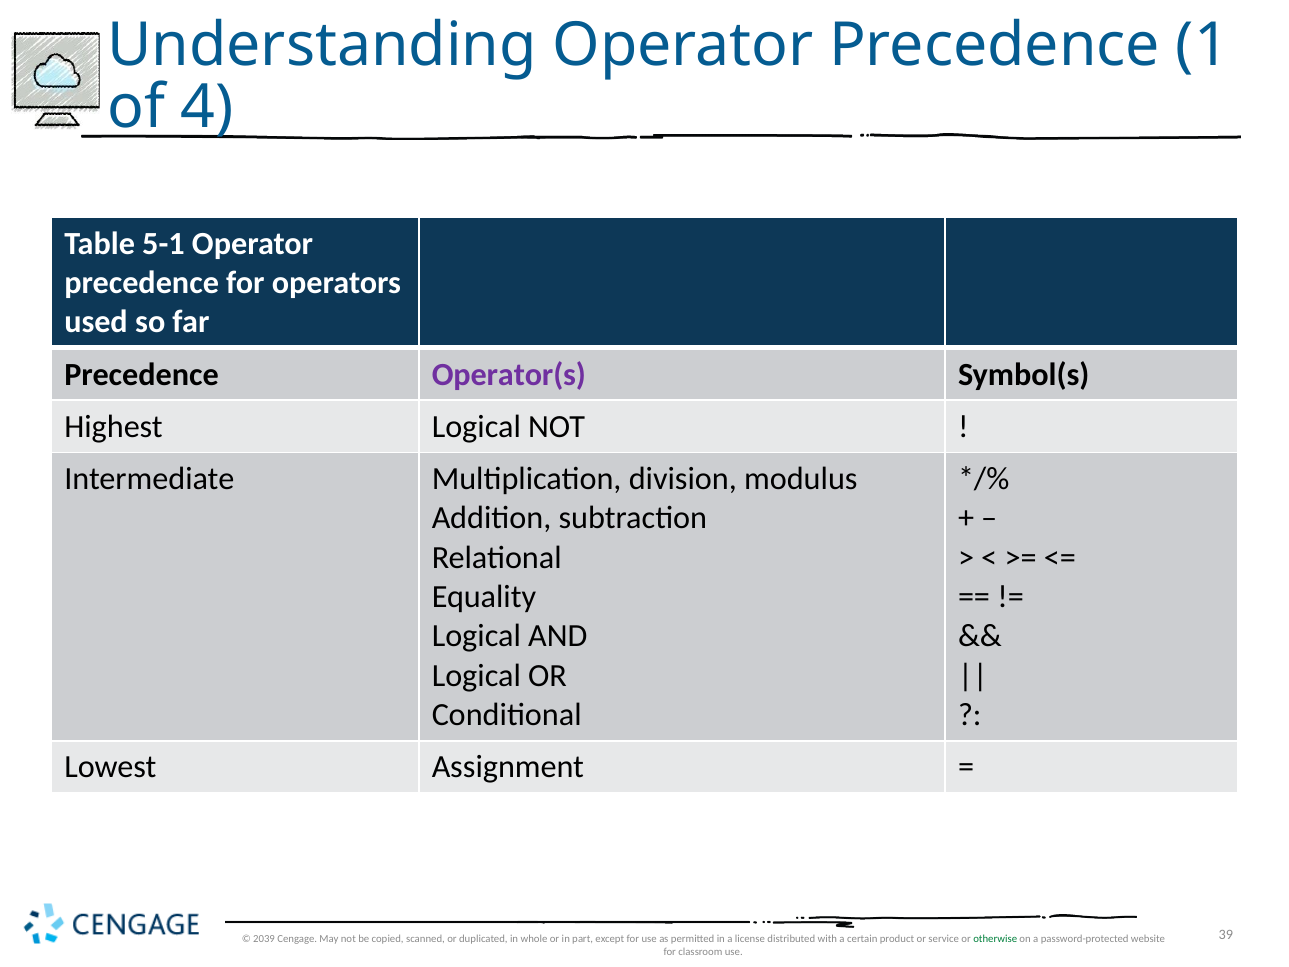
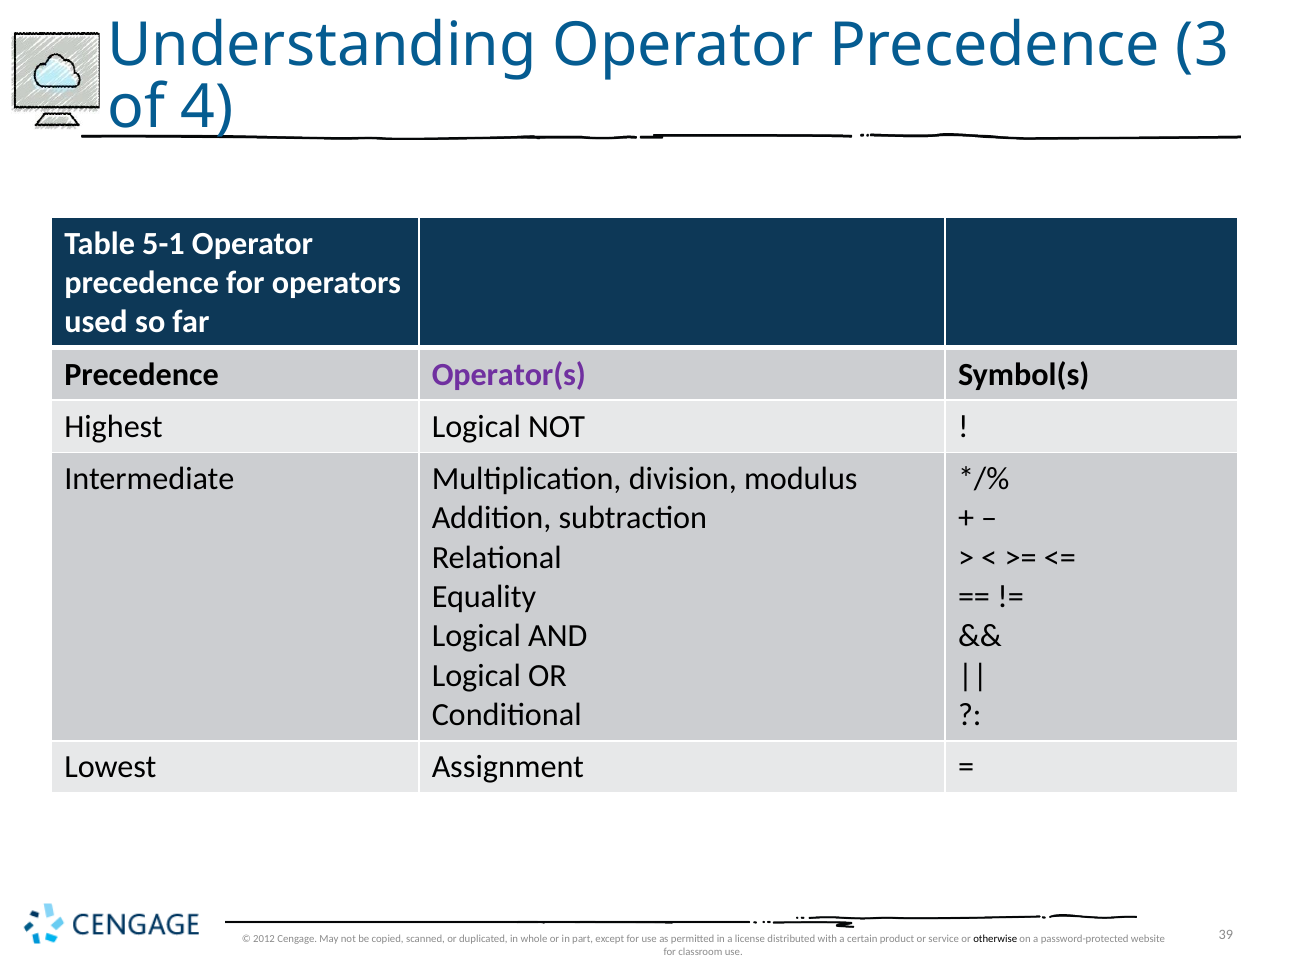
1: 1 -> 3 (1202, 46)
2039: 2039 -> 2012 (264, 939)
otherwise colour: green -> black (995, 939)
